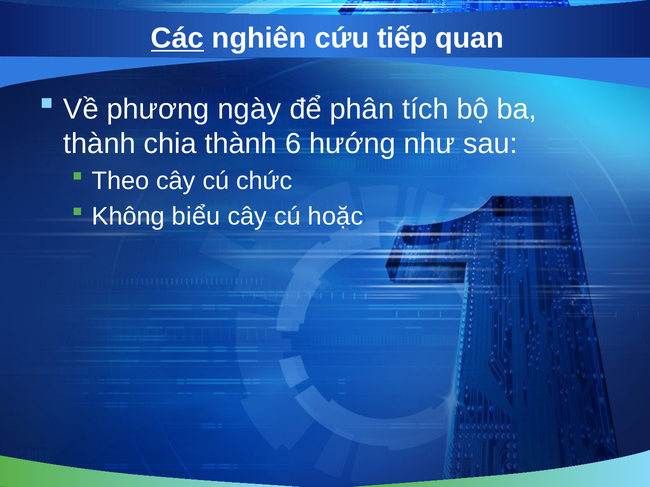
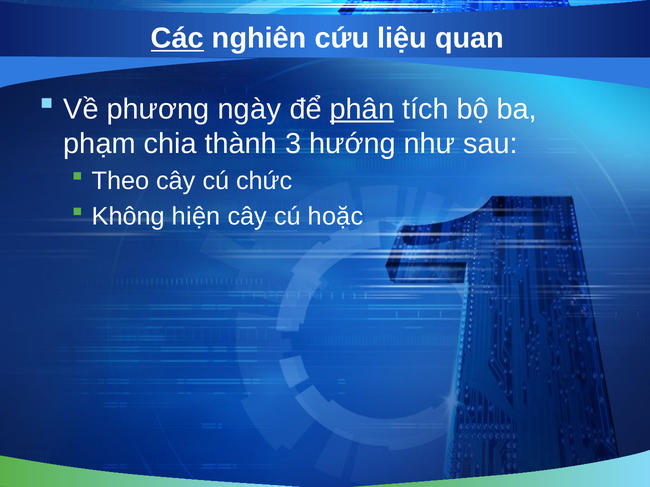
tiếp: tiếp -> liệu (402, 38)
phân underline: none -> present (362, 109)
thành: thành -> phạm (100, 144)
6: 6 -> 3 (293, 144)
biểu: biểu -> hiện (196, 217)
